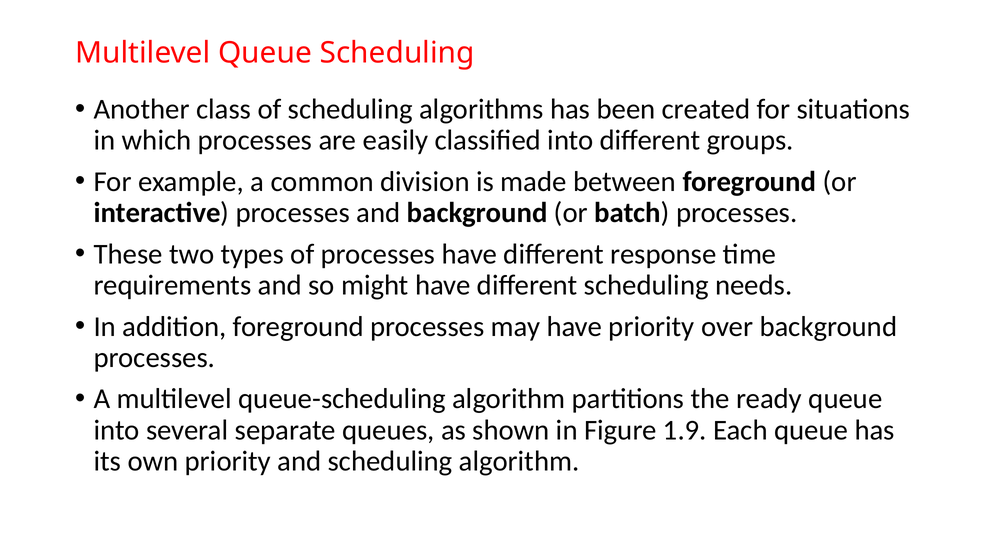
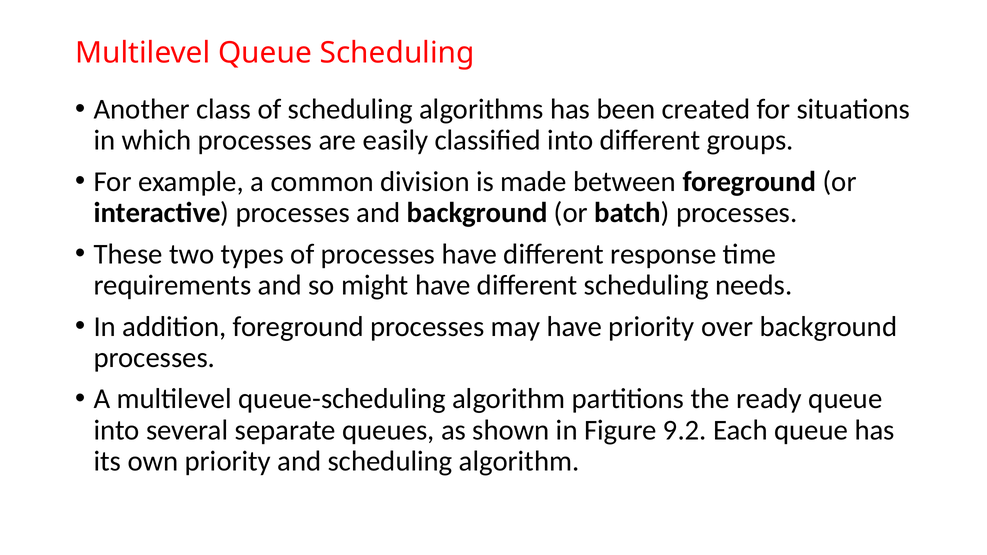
1.9: 1.9 -> 9.2 (685, 430)
